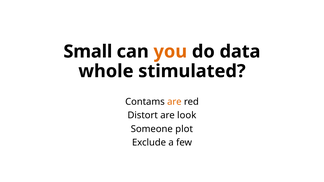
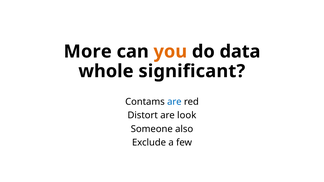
Small: Small -> More (88, 52)
stimulated: stimulated -> significant (192, 71)
are colour: orange -> blue (174, 102)
plot: plot -> also (184, 129)
